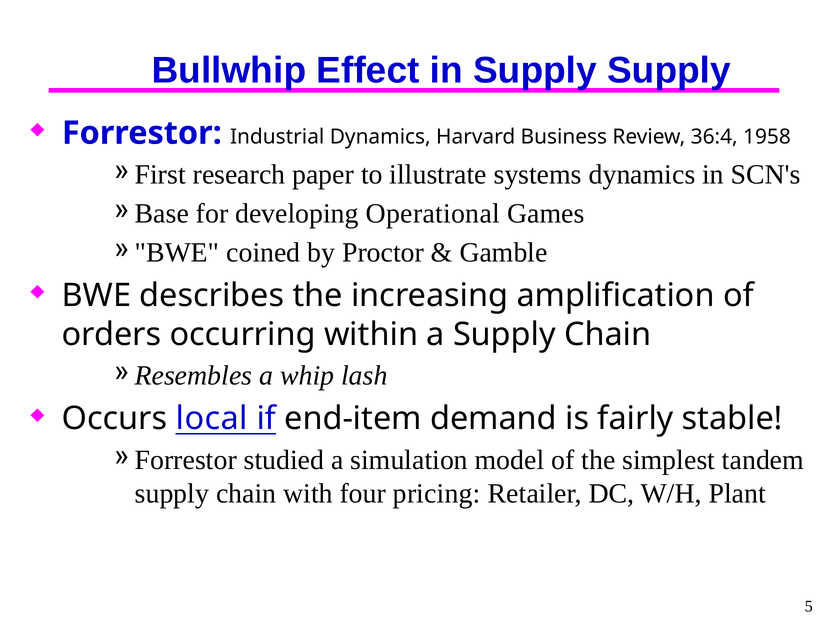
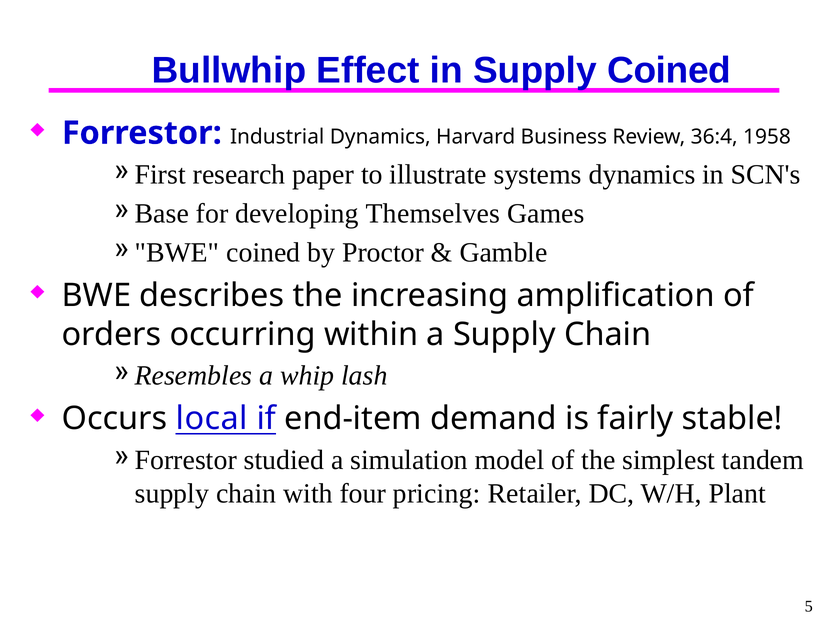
Supply Supply: Supply -> Coined (669, 71)
Operational: Operational -> Themselves (433, 214)
